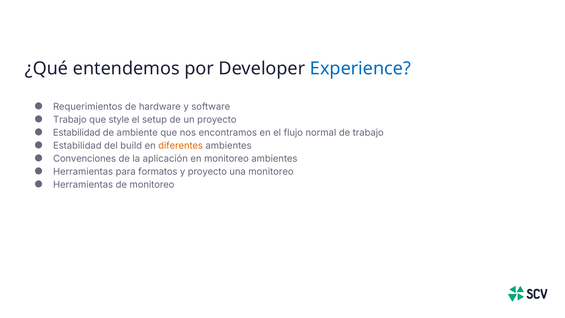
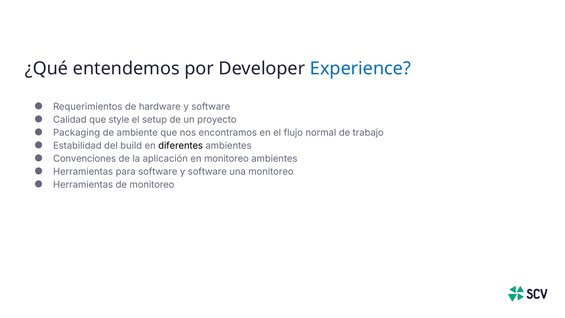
Trabajo: Trabajo -> Calidad (70, 120)
Estabilidad: Estabilidad -> Packaging (77, 133)
diferentes colour: orange -> black (181, 146)
para formatos: formatos -> software (158, 172)
proyecto: proyecto -> software (207, 172)
